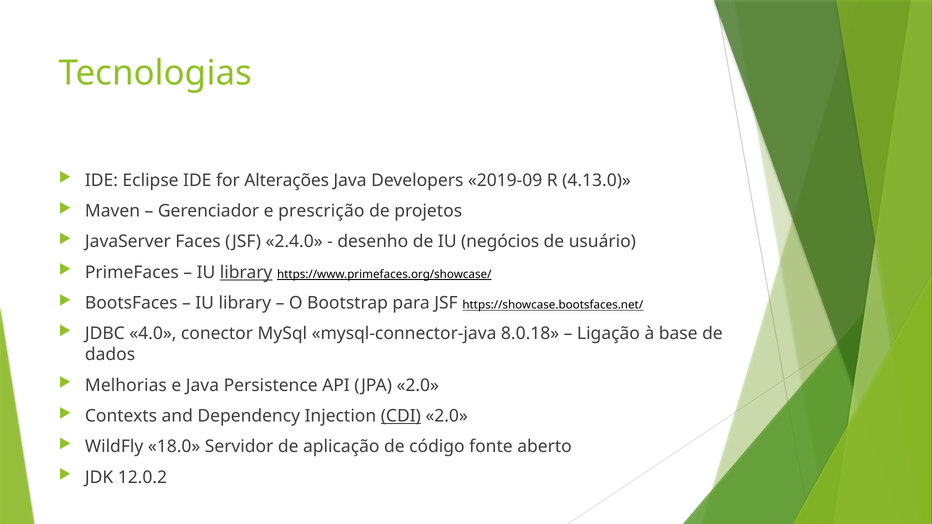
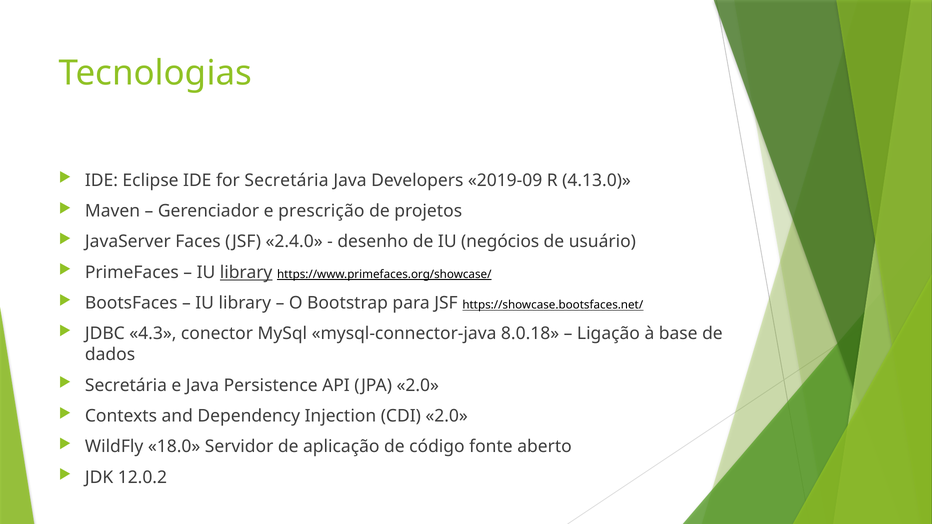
for Alterações: Alterações -> Secretária (287, 180)
4.0: 4.0 -> 4.3 (153, 334)
Melhorias: Melhorias -> Secretária (126, 385)
CDI underline: present -> none (401, 416)
